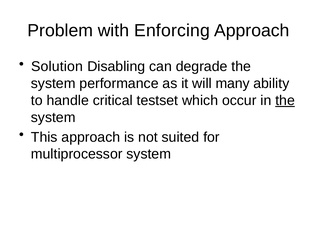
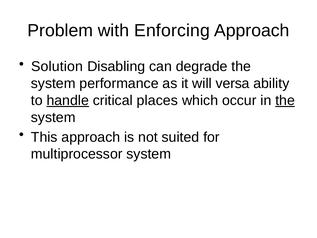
many: many -> versa (233, 83)
handle underline: none -> present (68, 100)
testset: testset -> places (157, 100)
